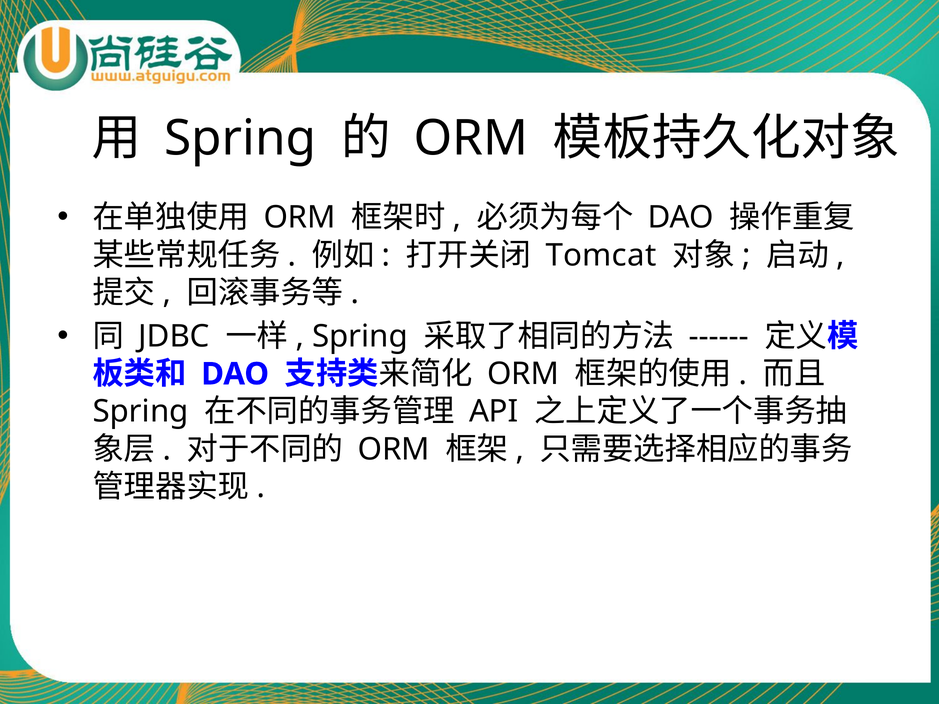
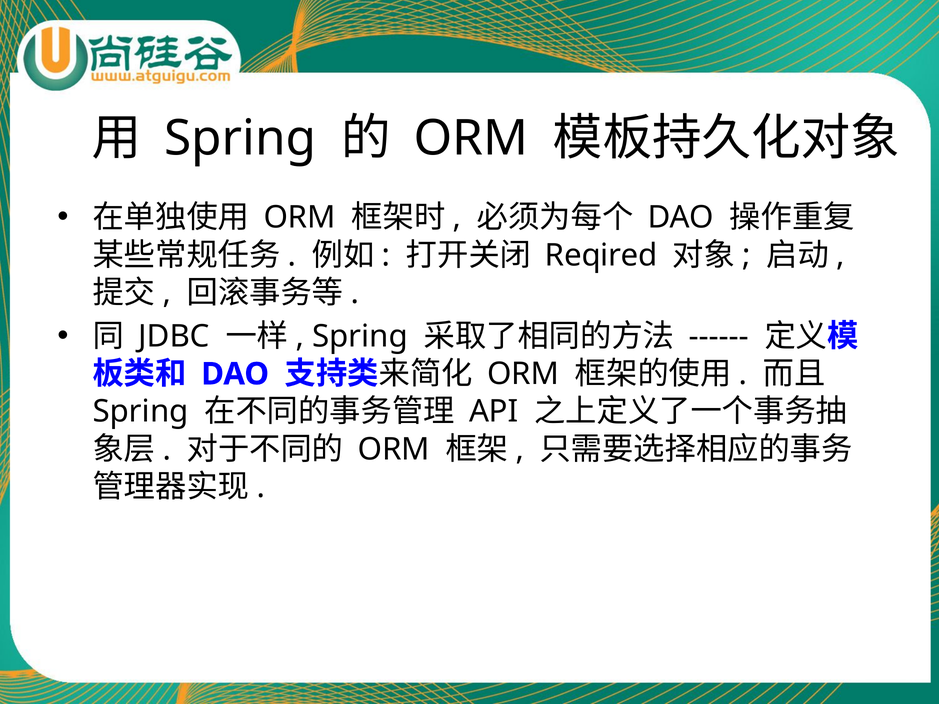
Tomcat: Tomcat -> Reqired (601, 255)
